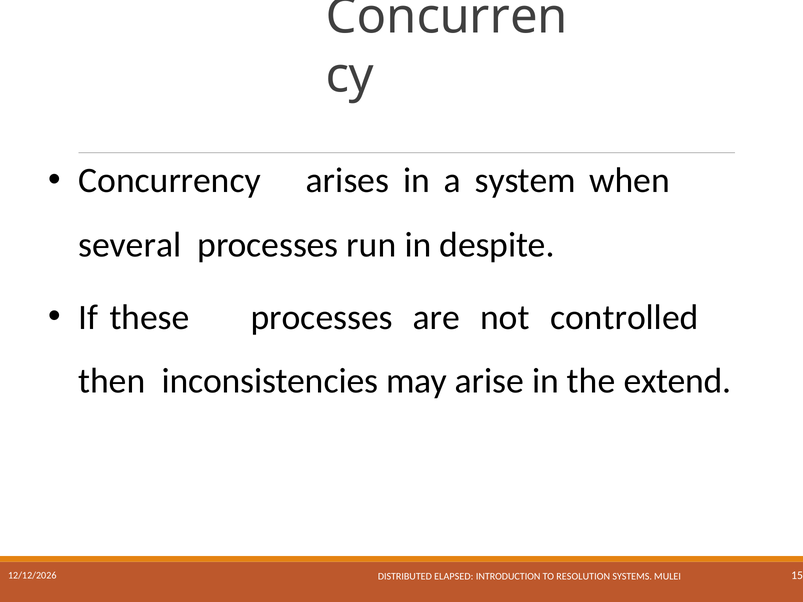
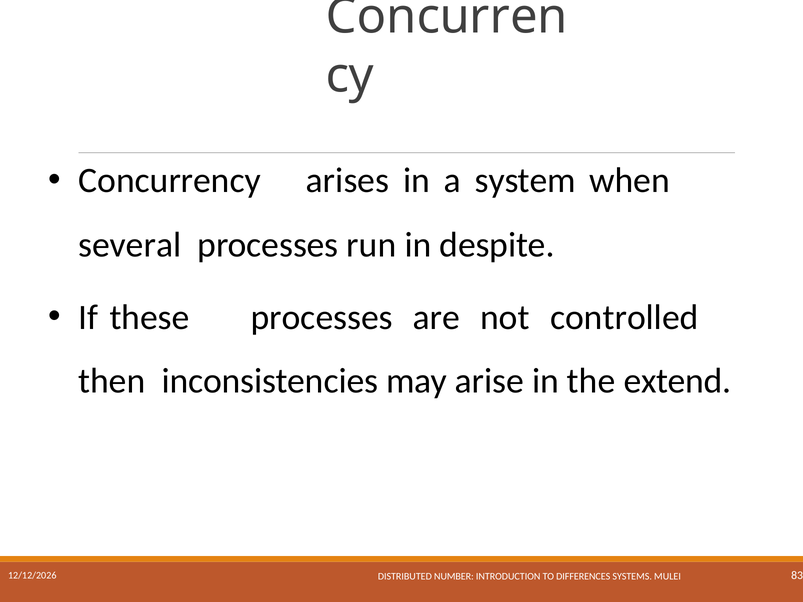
ELAPSED: ELAPSED -> NUMBER (454, 577)
RESOLUTION: RESOLUTION -> DIFFERENCES (583, 577)
15: 15 -> 83 (797, 576)
